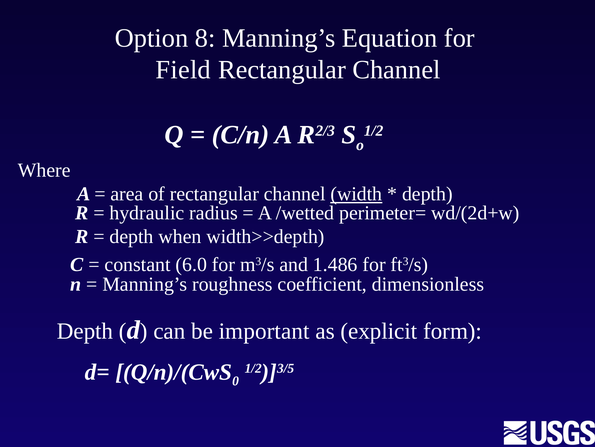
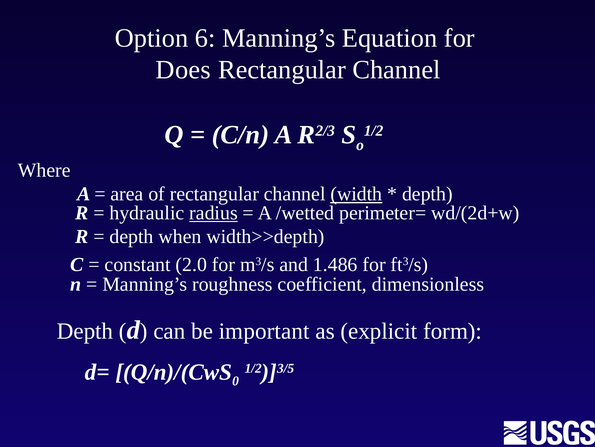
8: 8 -> 6 (205, 38)
Field: Field -> Does (183, 70)
radius underline: none -> present (214, 213)
6.0: 6.0 -> 2.0 (191, 264)
